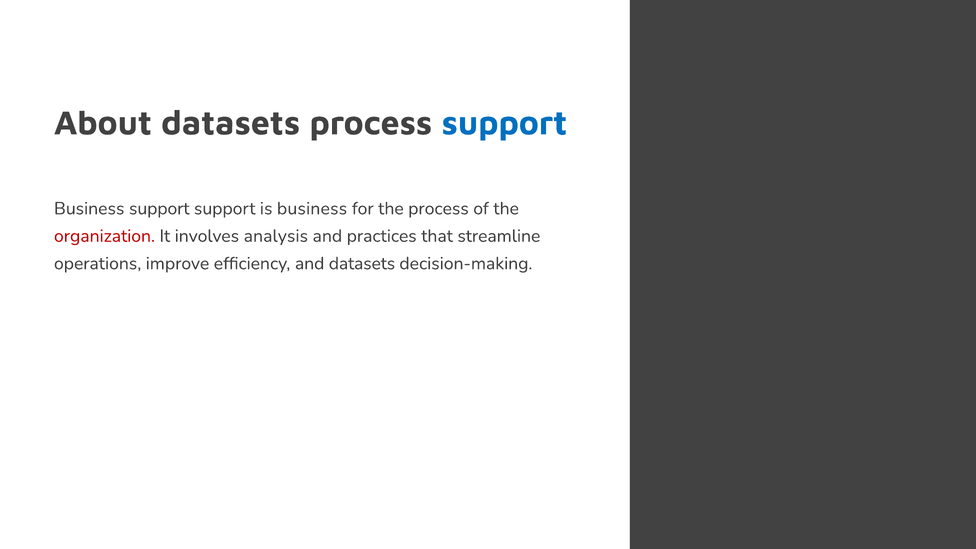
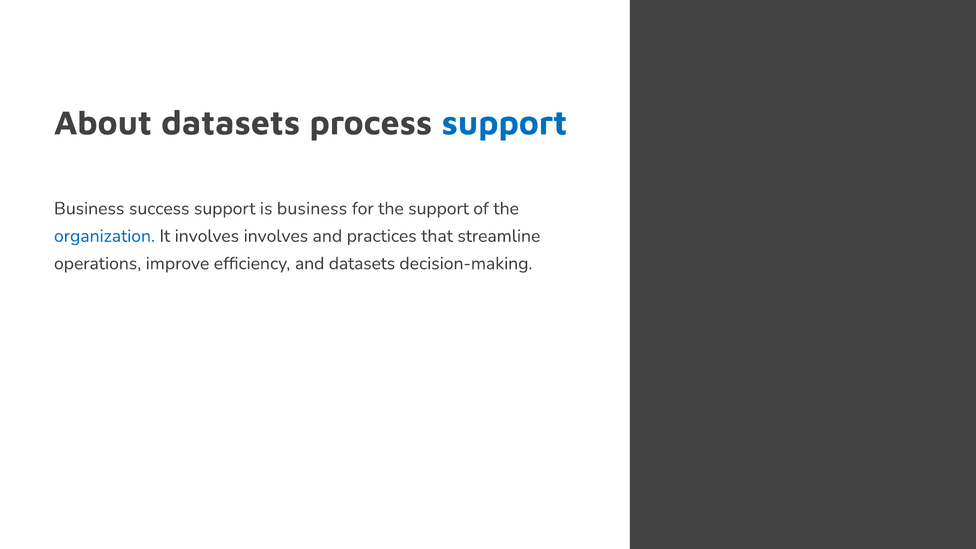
Business support: support -> success (159, 209)
the process: process -> support (439, 209)
organization colour: red -> blue (104, 236)
involves analysis: analysis -> involves (276, 236)
